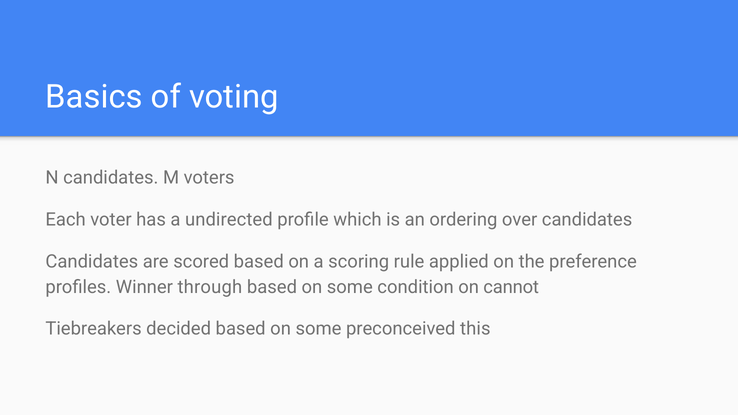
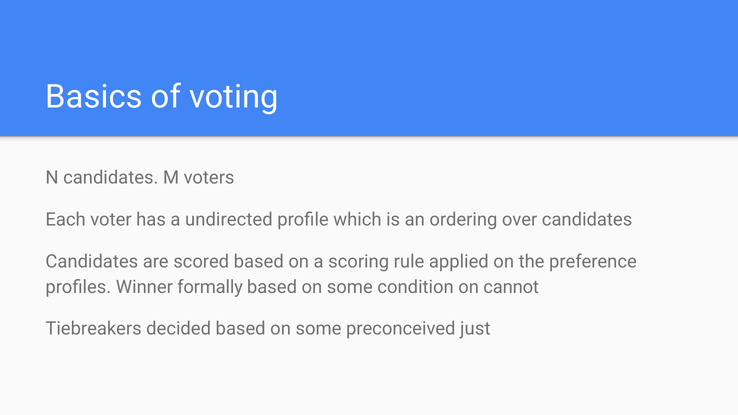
through: through -> formally (210, 287)
this: this -> just (475, 329)
